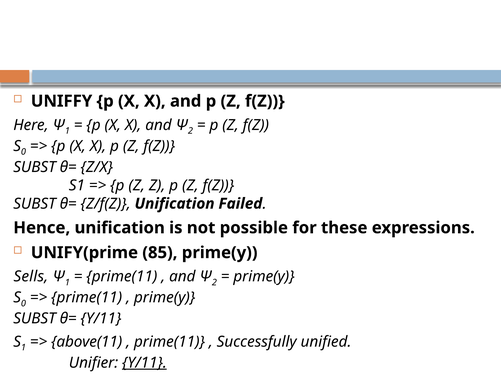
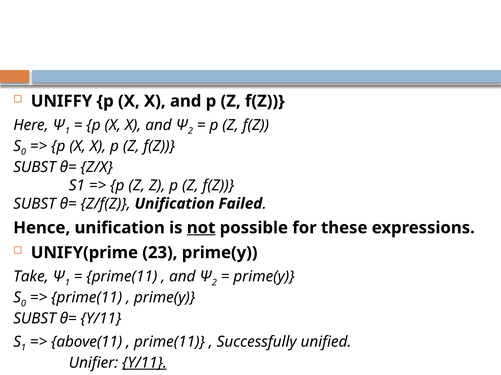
not underline: none -> present (201, 228)
85: 85 -> 23 (160, 253)
Sells: Sells -> Take (31, 277)
